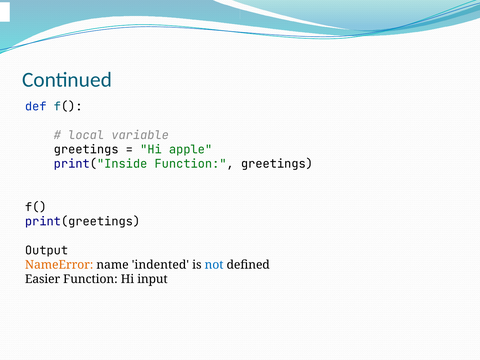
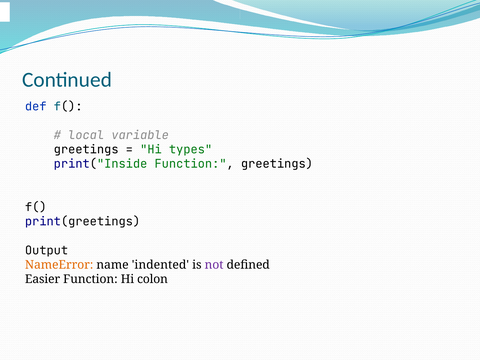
apple: apple -> types (191, 150)
not colour: blue -> purple (214, 265)
input: input -> colon (152, 279)
